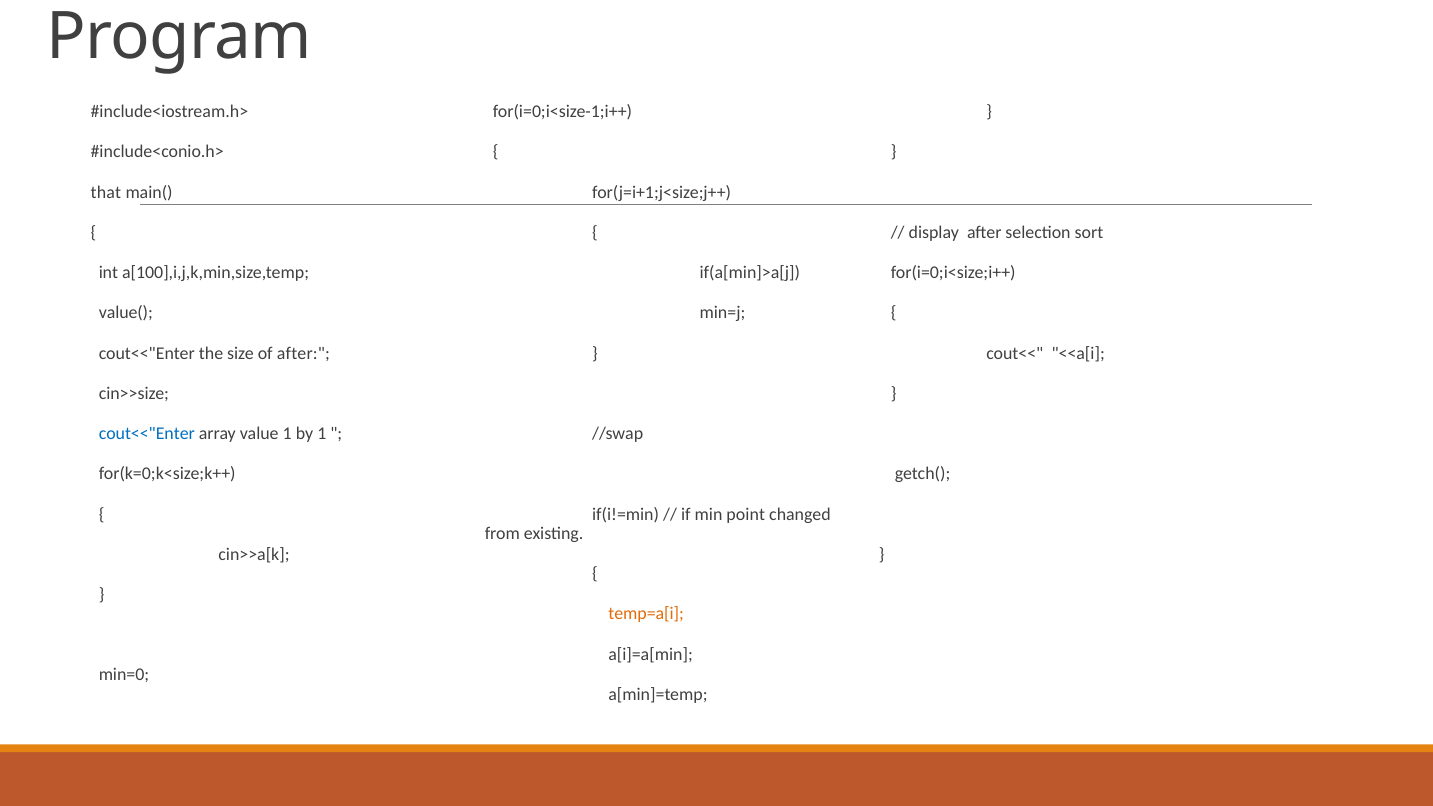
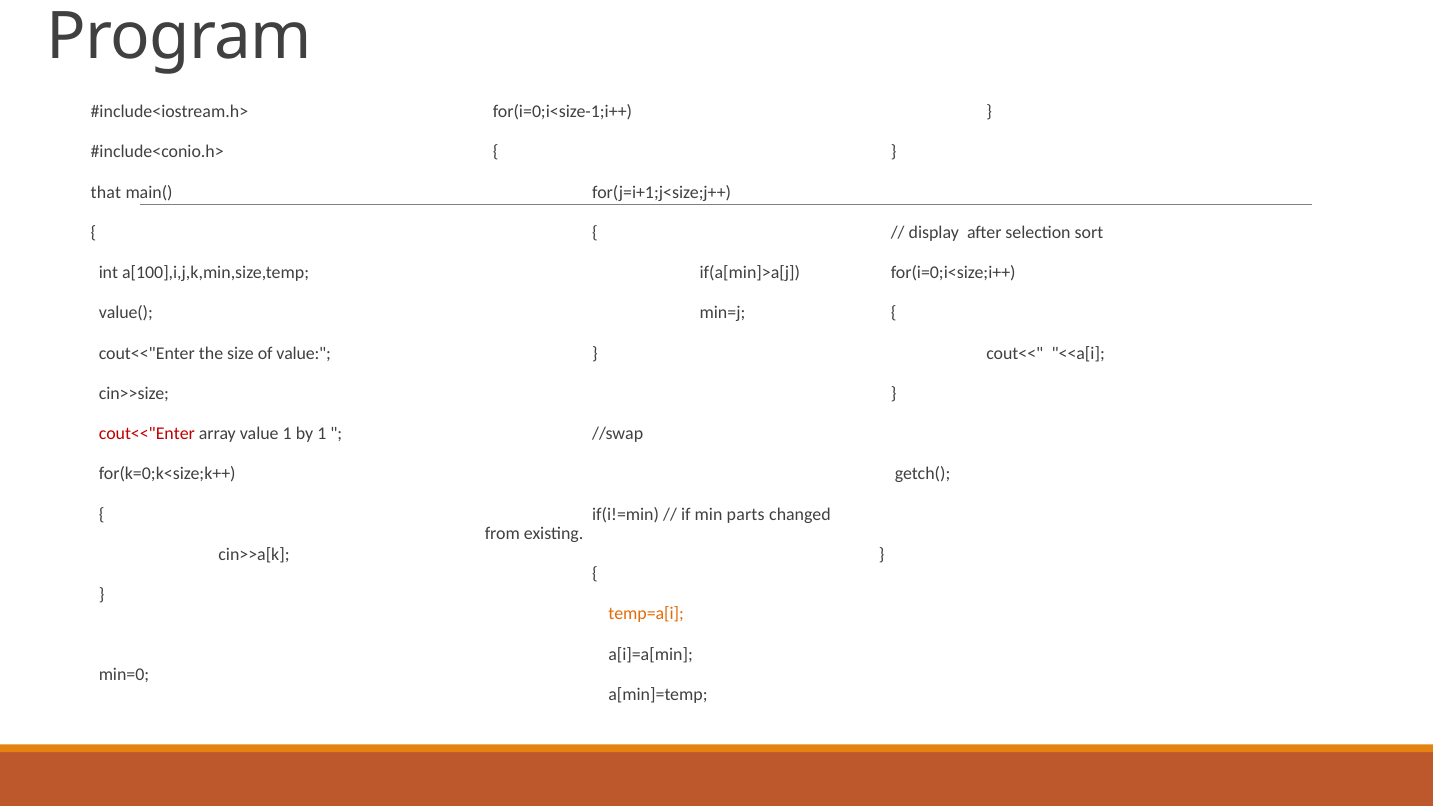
of after: after -> value (304, 353)
cout<<"Enter colour: blue -> red (147, 434)
point: point -> parts (746, 514)
